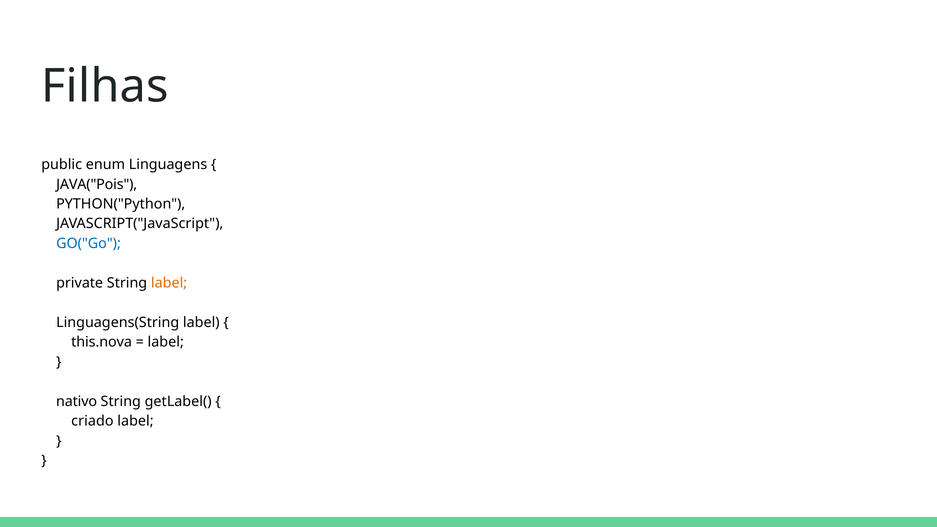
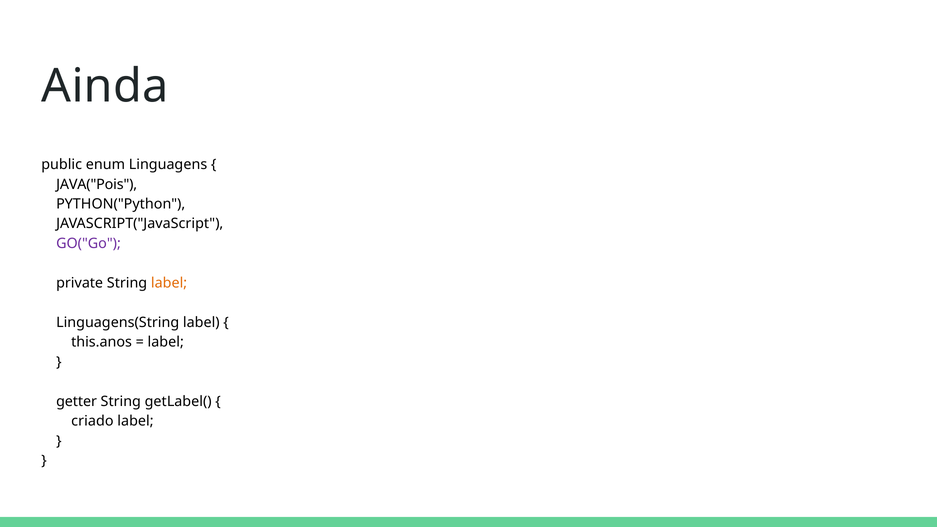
Filhas: Filhas -> Ainda (105, 86)
GO("Go colour: blue -> purple (88, 244)
this.nova: this.nova -> this.anos (102, 342)
nativo: nativo -> getter (77, 401)
